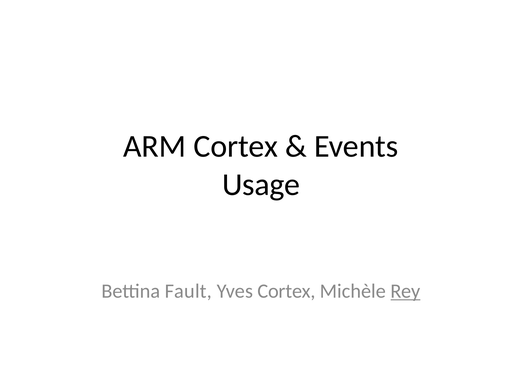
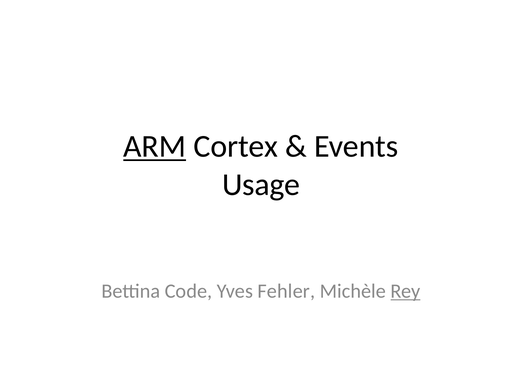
ARM underline: none -> present (155, 147)
Fault: Fault -> Code (188, 291)
Yves Cortex: Cortex -> Fehler (286, 291)
